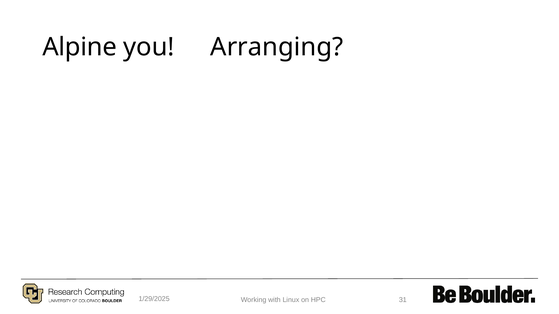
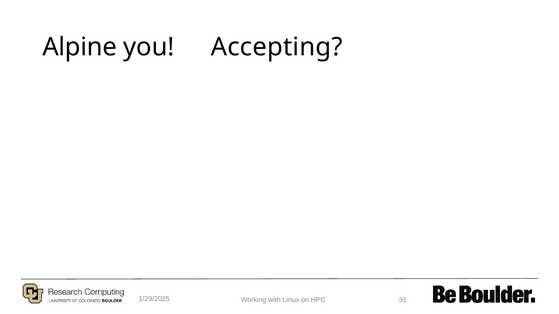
Arranging: Arranging -> Accepting (277, 47)
